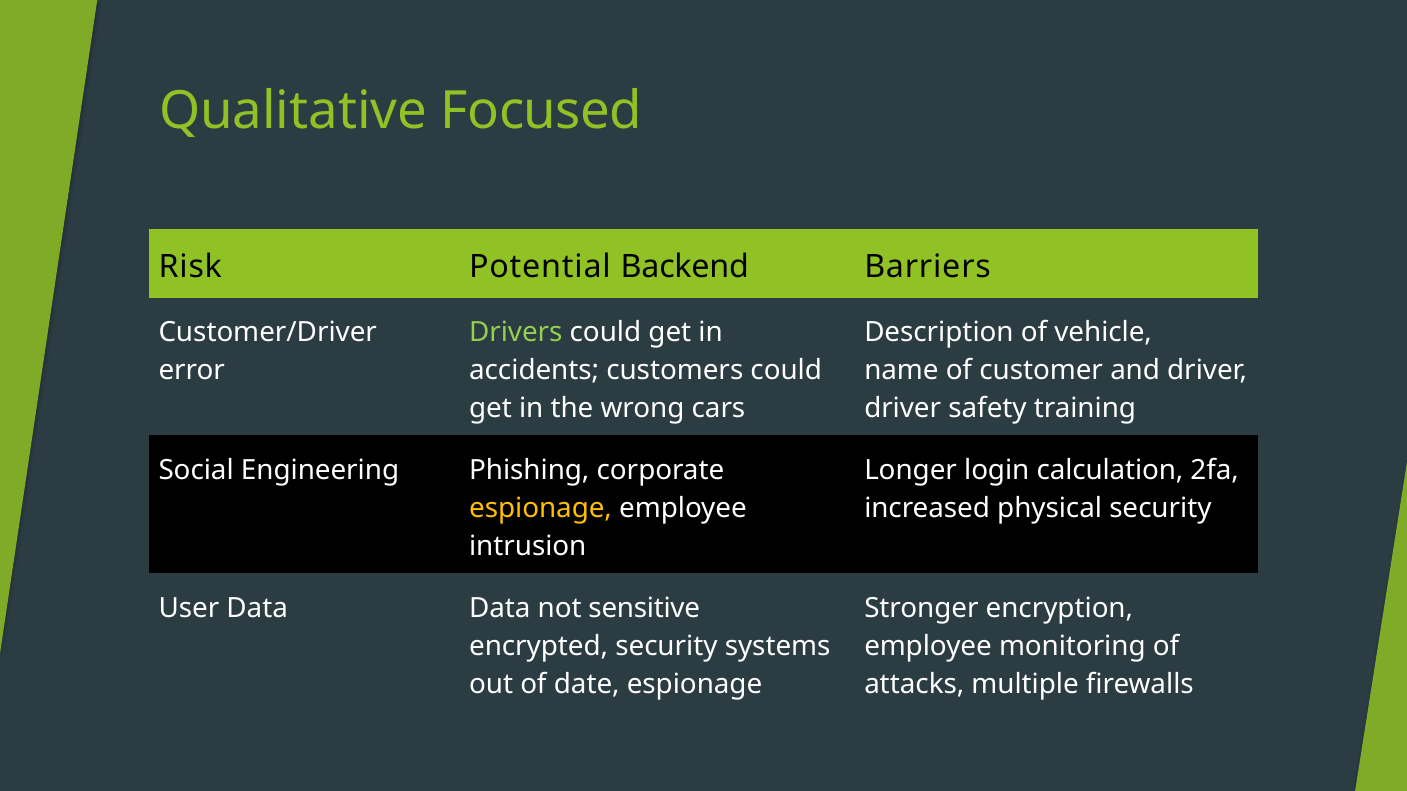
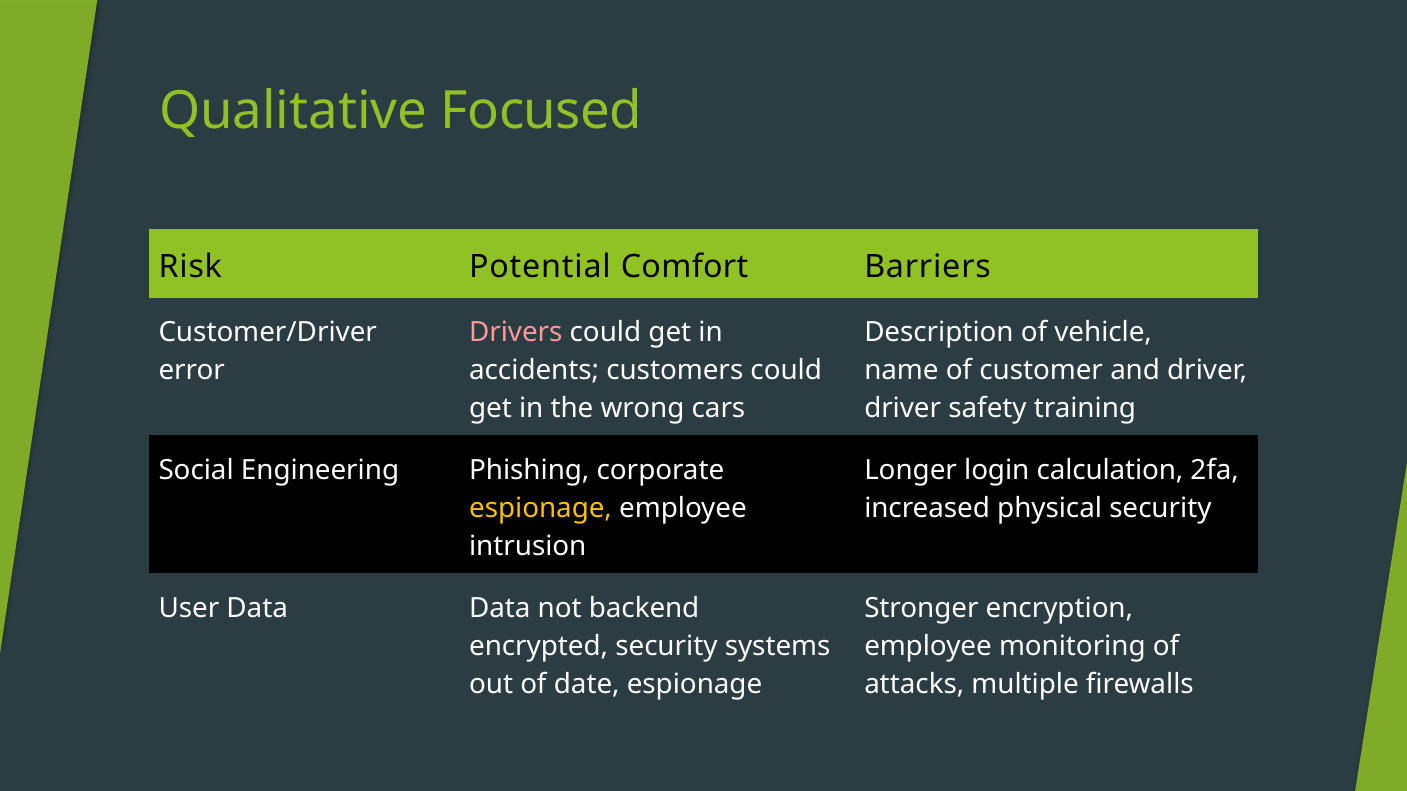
Backend: Backend -> Comfort (685, 267)
Drivers colour: light green -> pink (516, 333)
sensitive: sensitive -> backend (644, 609)
